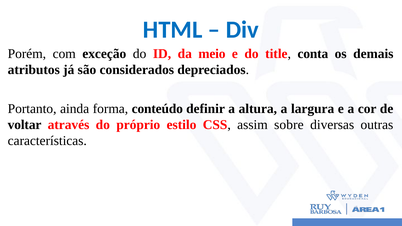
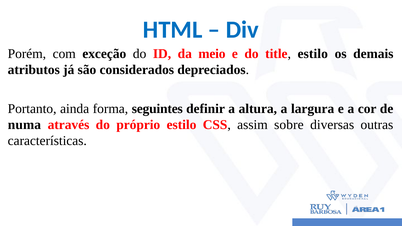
title conta: conta -> estilo (313, 54)
conteúdo: conteúdo -> seguintes (157, 109)
voltar: voltar -> numa (24, 125)
